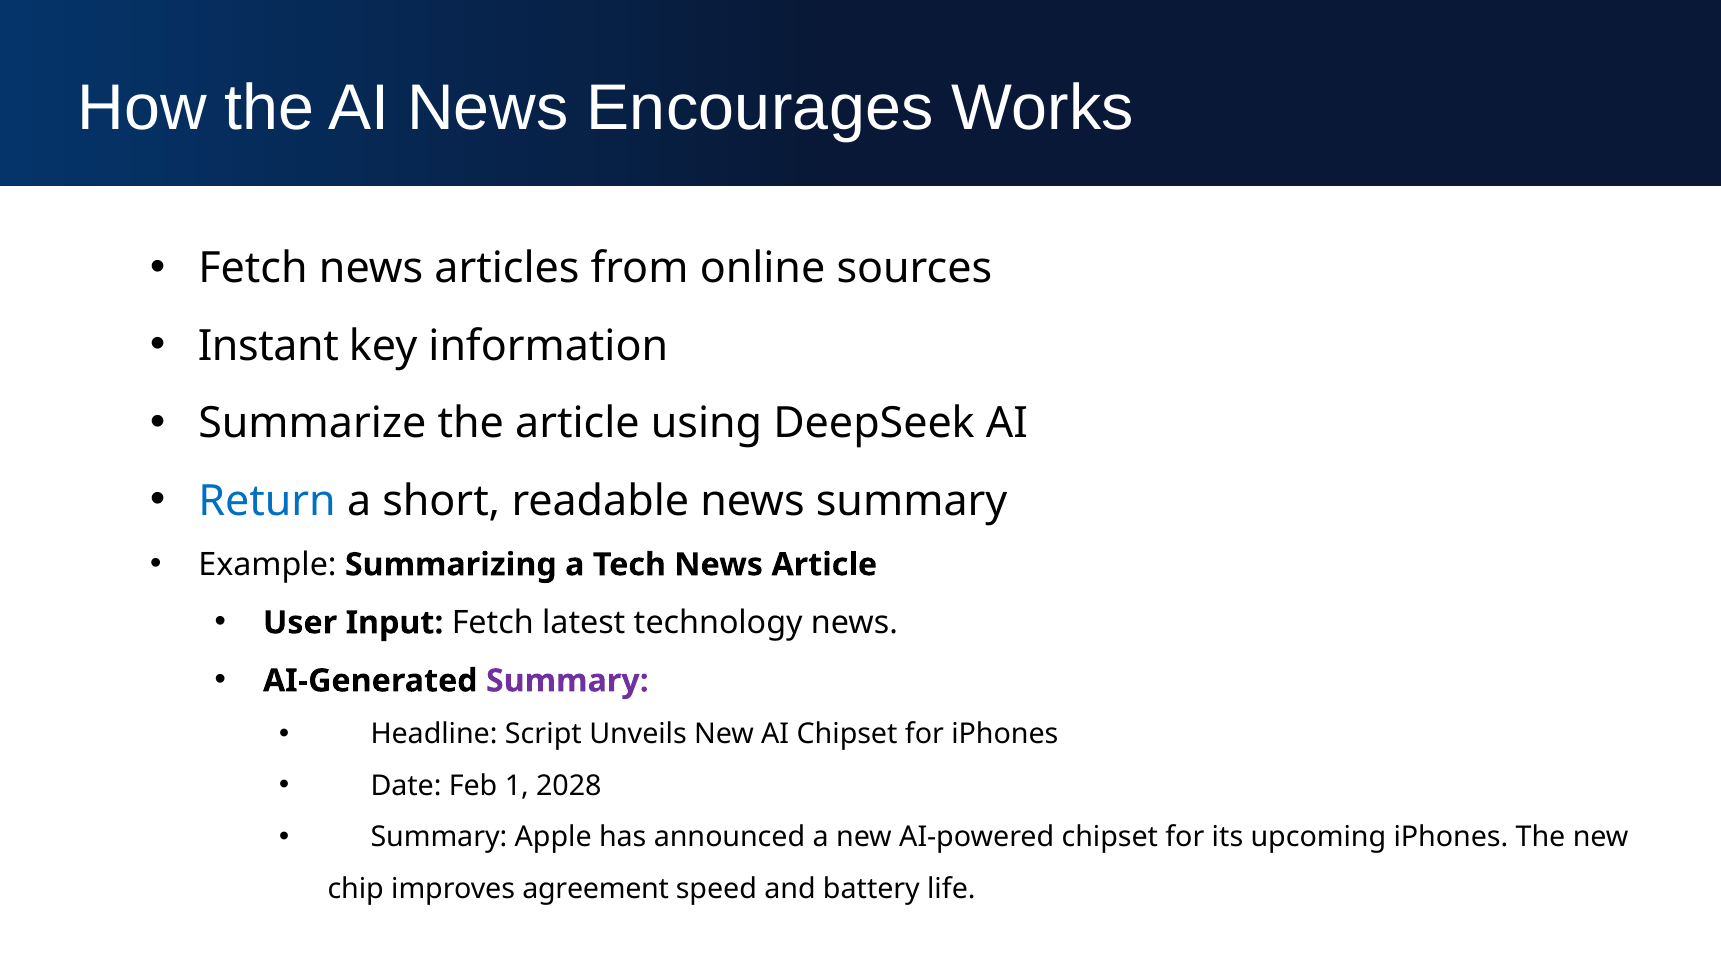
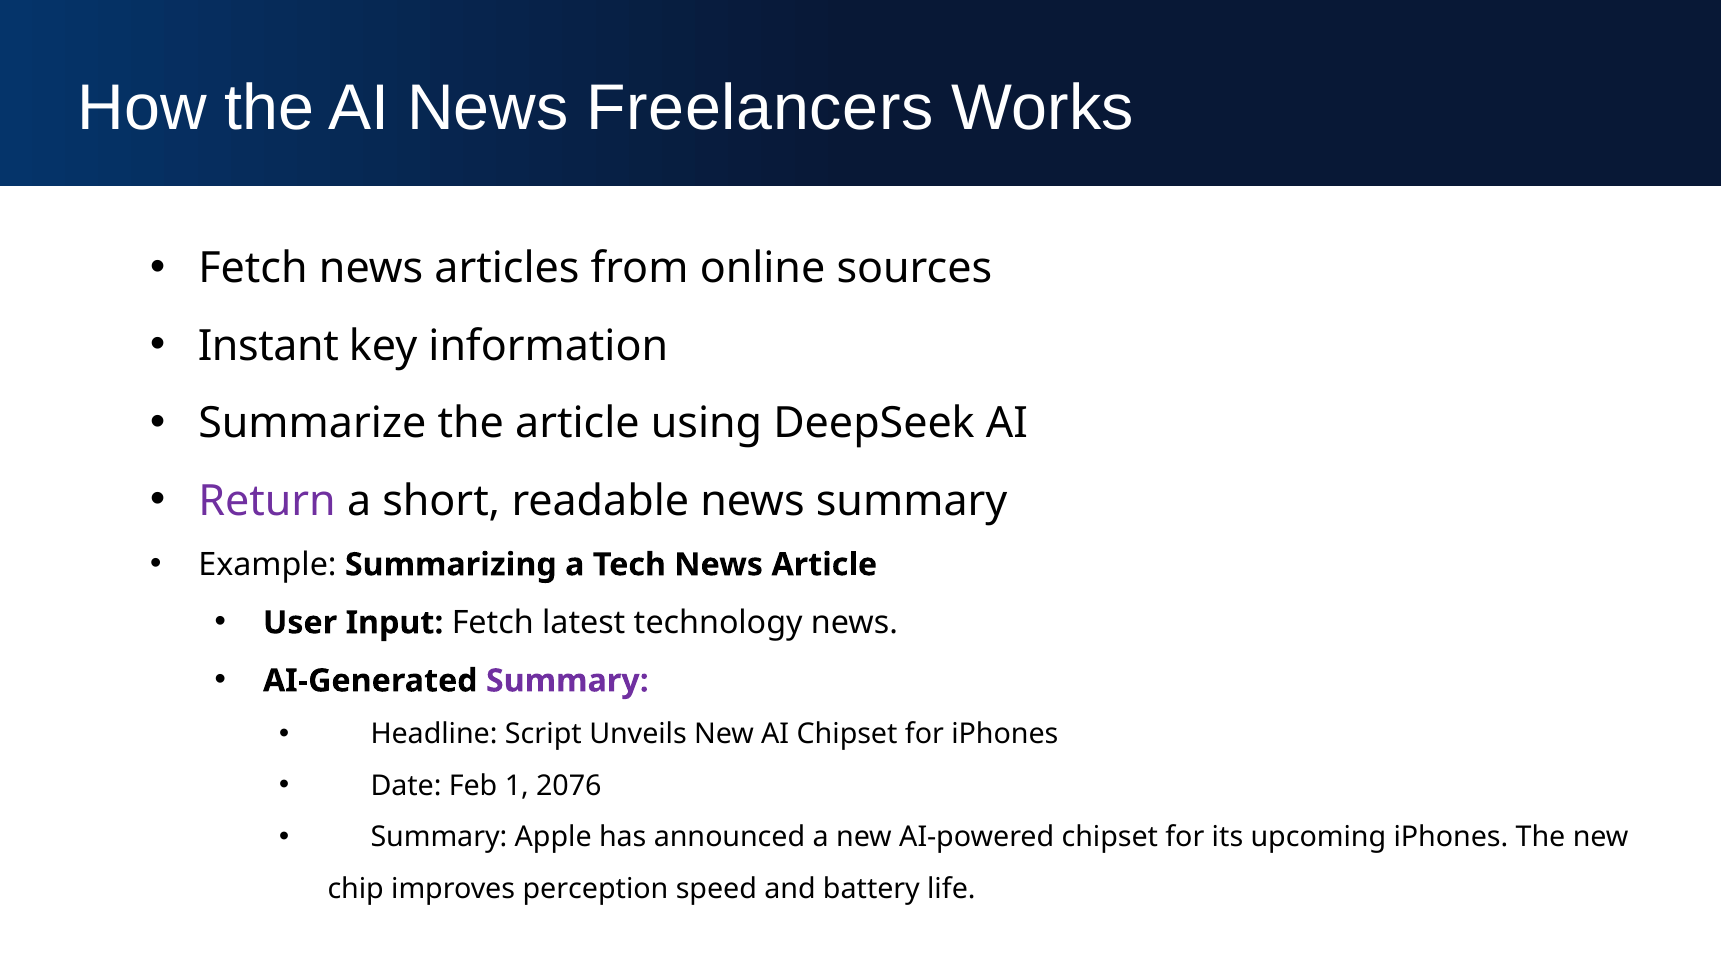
Encourages: Encourages -> Freelancers (760, 108)
Return colour: blue -> purple (267, 501)
2028: 2028 -> 2076 (569, 786)
agreement: agreement -> perception (595, 889)
